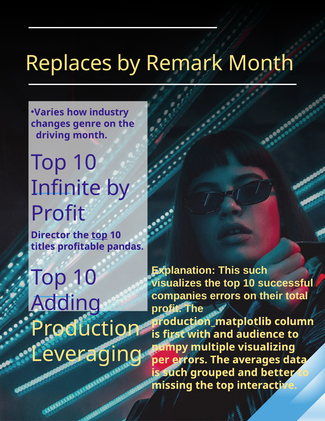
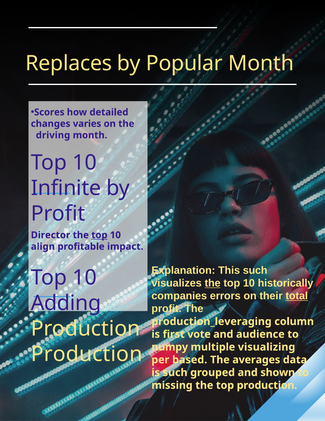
Remark: Remark -> Popular (184, 63)
Varies: Varies -> Scores (49, 112)
industry: industry -> detailed (109, 112)
genre: genre -> varies (87, 124)
titles: titles -> align (43, 246)
pandas: pandas -> impact (125, 246)
the underline: none -> present (213, 283)
successful: successful -> historically (286, 283)
total underline: none -> present (297, 296)
production_matplotlib: production_matplotlib -> production_leveraging (212, 321)
with: with -> vote (199, 334)
Leveraging: Leveraging -> Production (87, 354)
per errors: errors -> based (190, 359)
better: better -> shown (278, 372)
top interactive: interactive -> production (267, 385)
